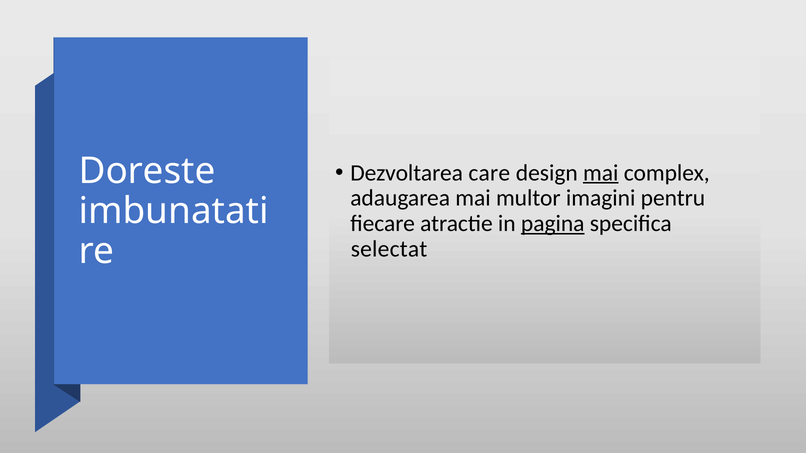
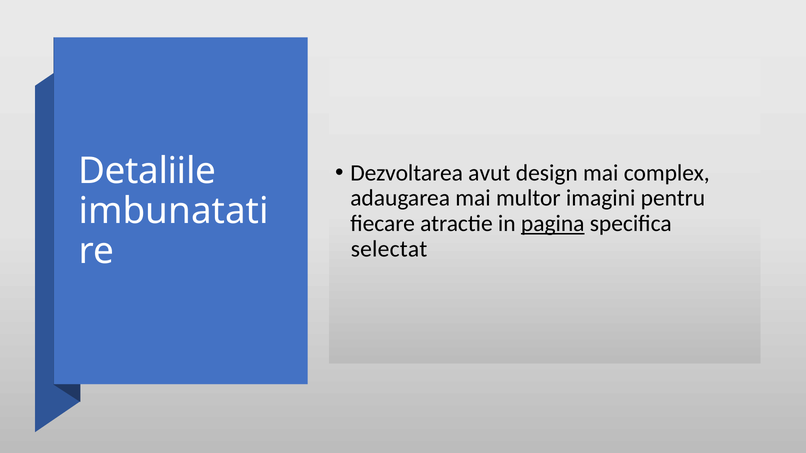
Doreste: Doreste -> Detaliile (147, 171)
care: care -> avut (489, 173)
mai underline: present -> none (601, 173)
